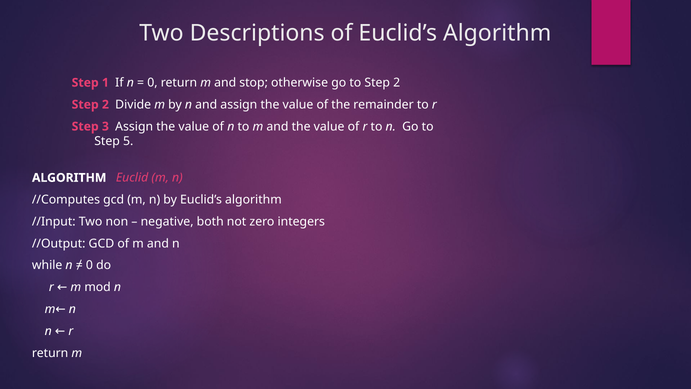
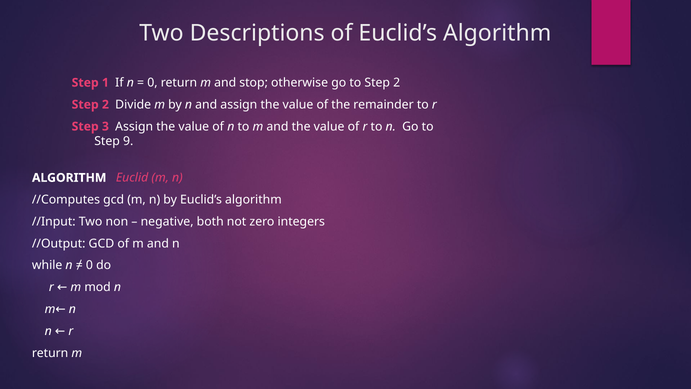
5: 5 -> 9 (128, 141)
